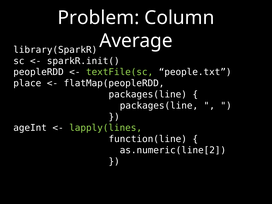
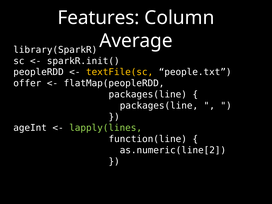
Problem: Problem -> Features (98, 18)
textFile(sc colour: light green -> yellow (120, 72)
place: place -> offer (27, 83)
